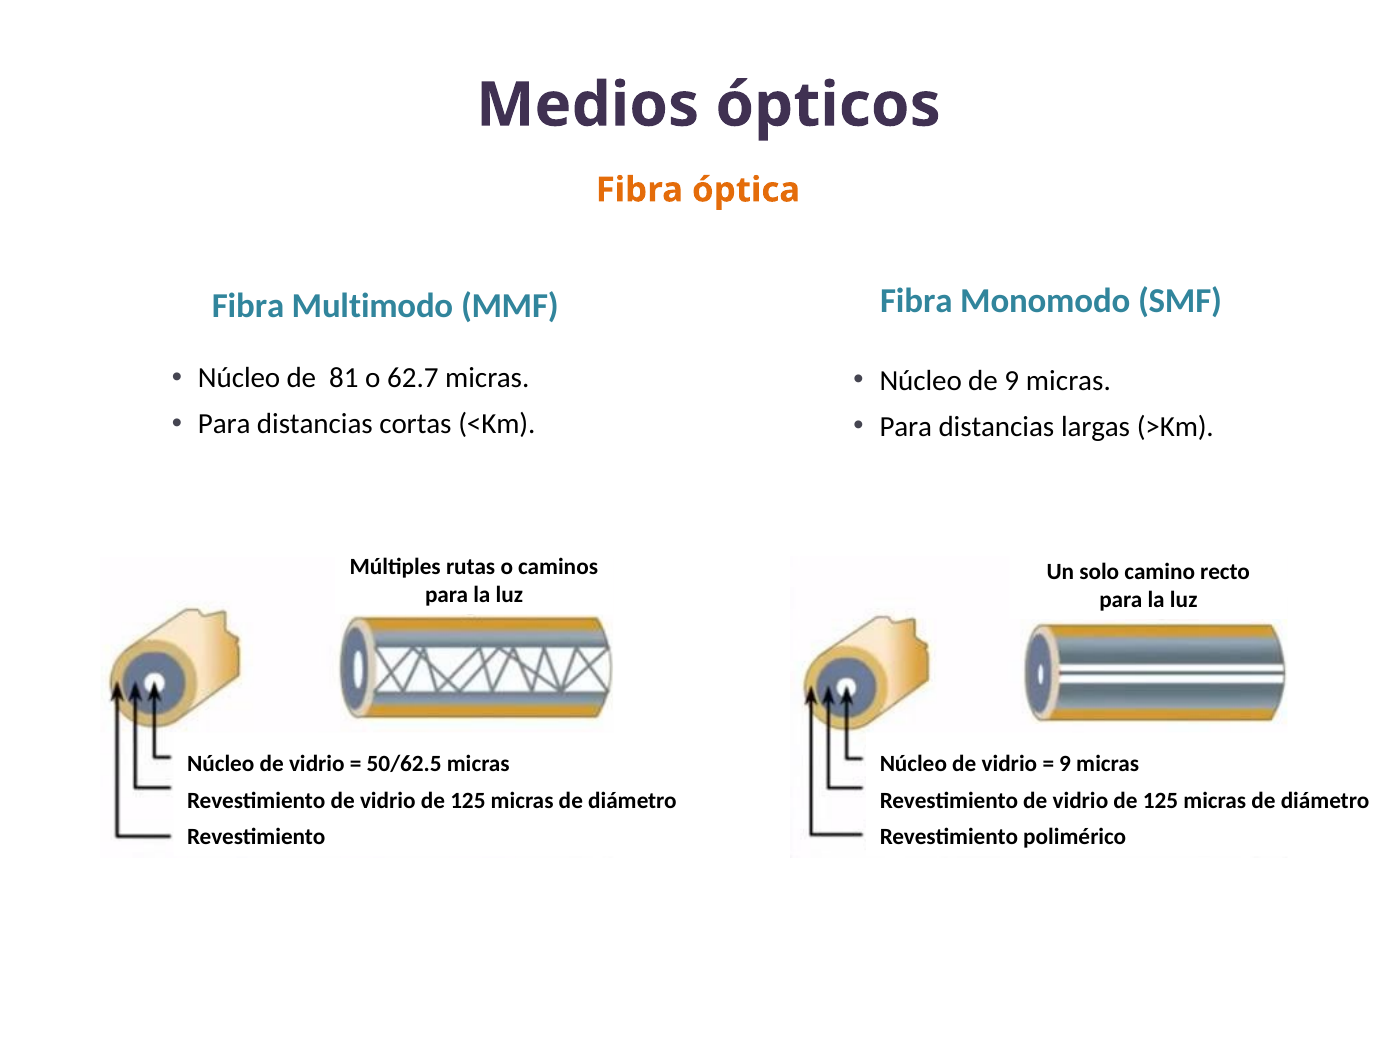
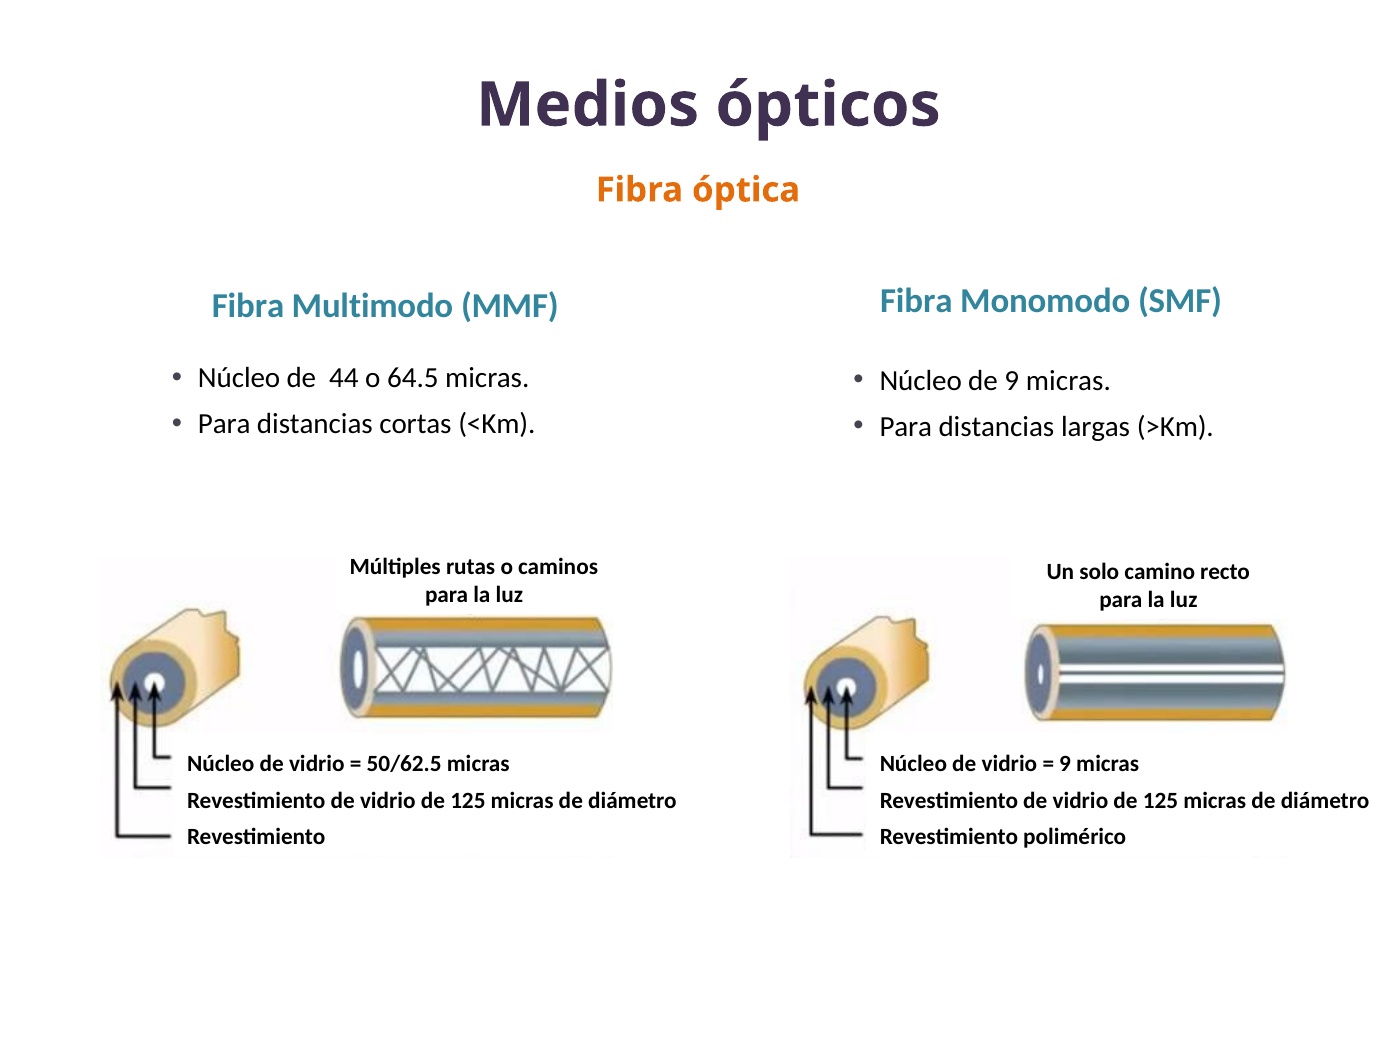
81: 81 -> 44 (344, 378)
62.7: 62.7 -> 64.5 (413, 378)
